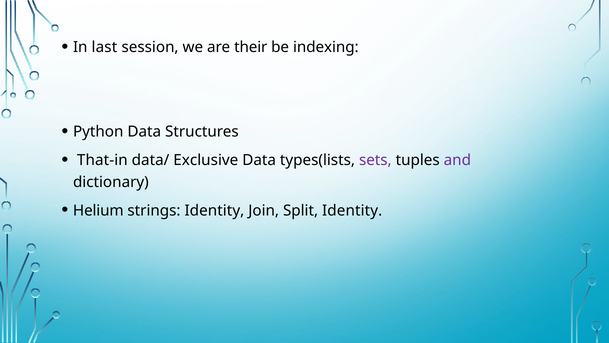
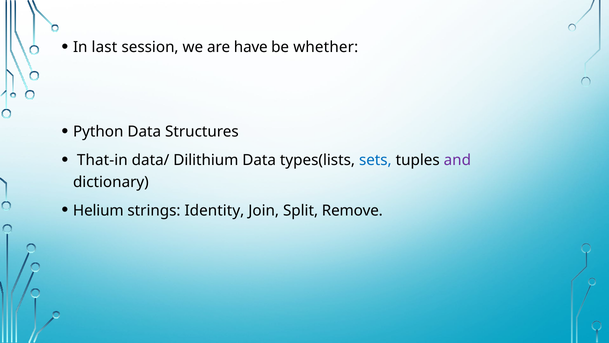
their: their -> have (251, 47)
indexing: indexing -> whether (326, 47)
Exclusive: Exclusive -> Dilithium (206, 160)
sets colour: purple -> blue (375, 160)
Split Identity: Identity -> Remove (352, 210)
